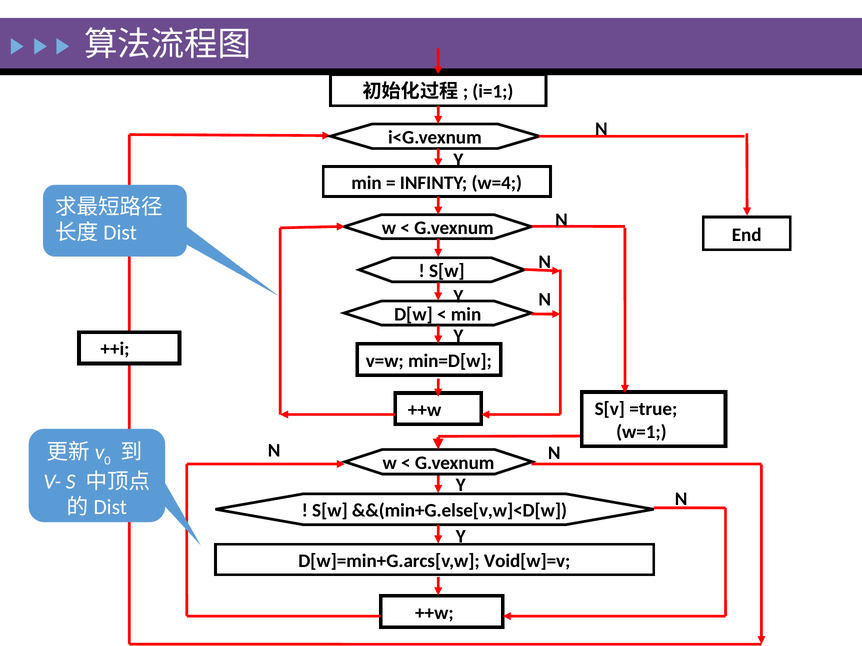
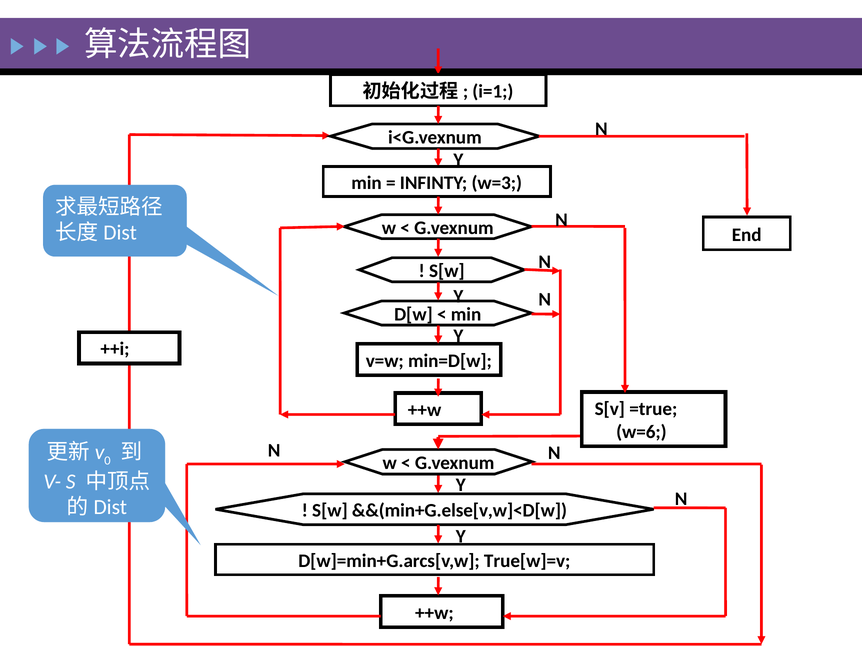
w=4: w=4 -> w=3 (497, 183)
w=1: w=1 -> w=6 (641, 432)
Void[w]=v: Void[w]=v -> True[w]=v (527, 561)
